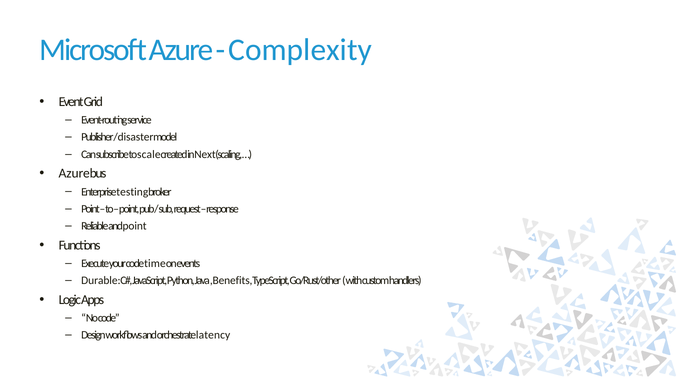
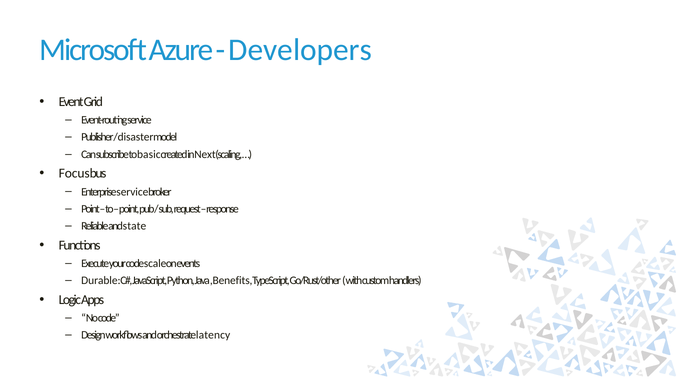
Complexity: Complexity -> Developers (300, 50)
scale: scale -> basic (149, 154)
Azure: Azure -> Focus (74, 173)
Enterprise testing: testing -> service (132, 192)
and point: point -> state (134, 226)
time: time -> scale (155, 263)
